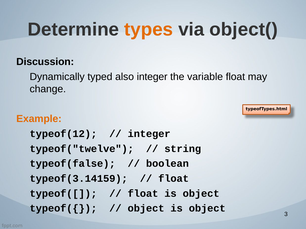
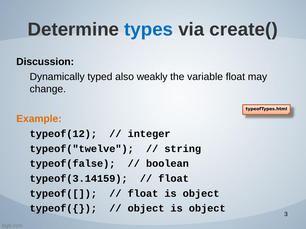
types colour: orange -> blue (149, 30)
object(: object( -> create( (244, 30)
also integer: integer -> weakly (152, 77)
